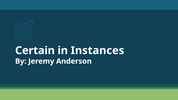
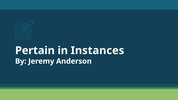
Certain: Certain -> Pertain (35, 51)
